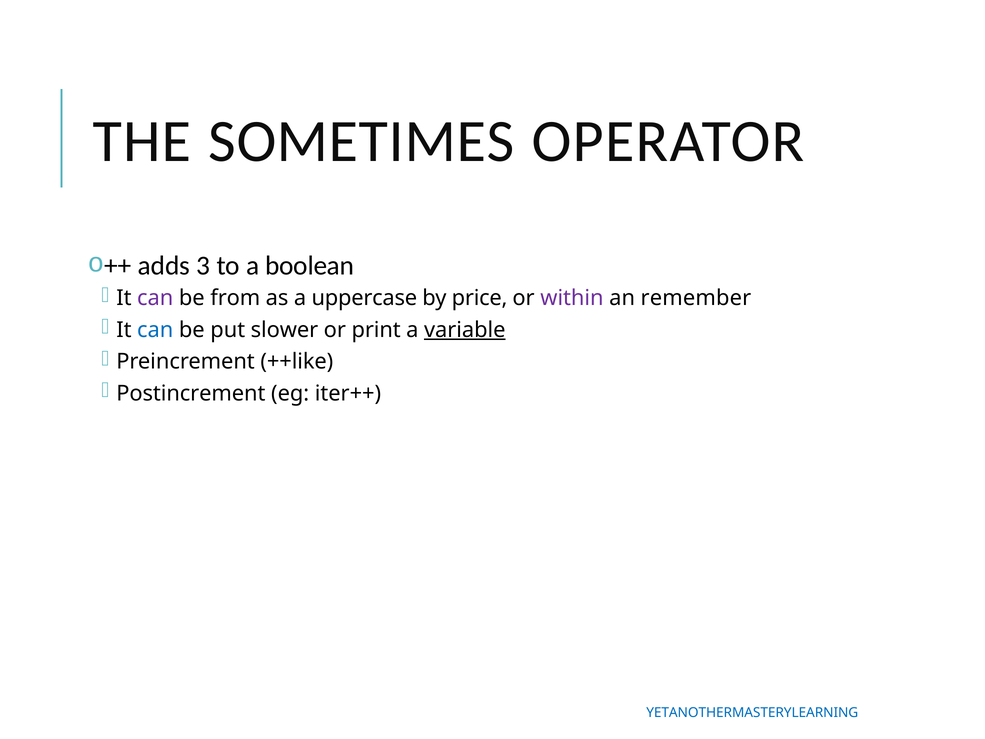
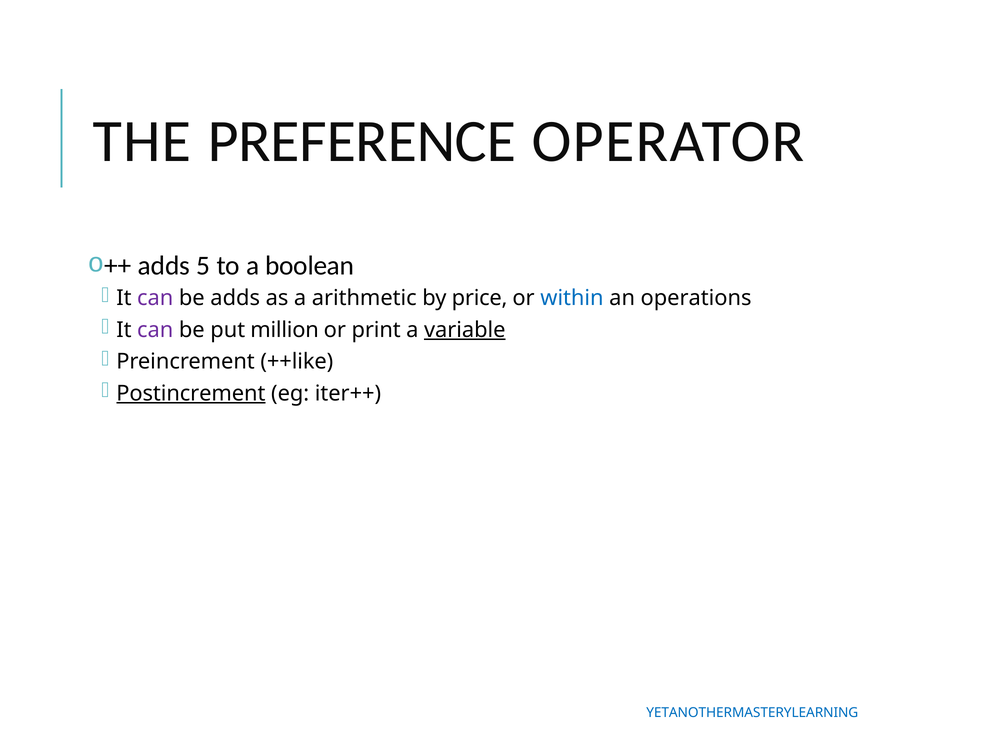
SOMETIMES: SOMETIMES -> PREFERENCE (362, 141)
3: 3 -> 5 (203, 266)
be from: from -> adds (235, 298)
uppercase: uppercase -> arithmetic (364, 298)
within colour: purple -> blue (572, 298)
remember: remember -> operations (696, 298)
can colour: blue -> purple (155, 330)
slower: slower -> million (285, 330)
Postincrement underline: none -> present (191, 393)
